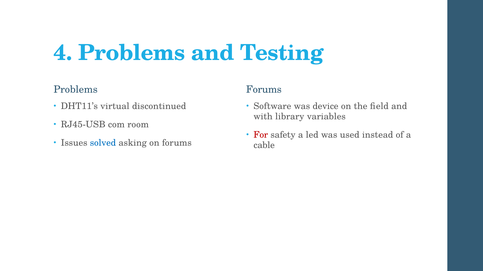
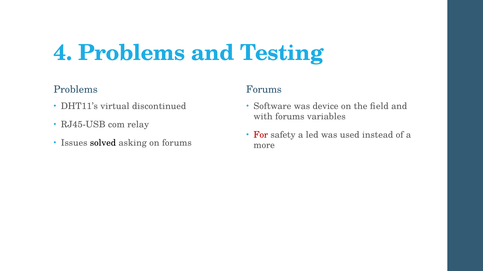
with library: library -> forums (290, 117)
room: room -> relay (138, 125)
solved colour: blue -> black (103, 143)
cable: cable -> more (264, 145)
